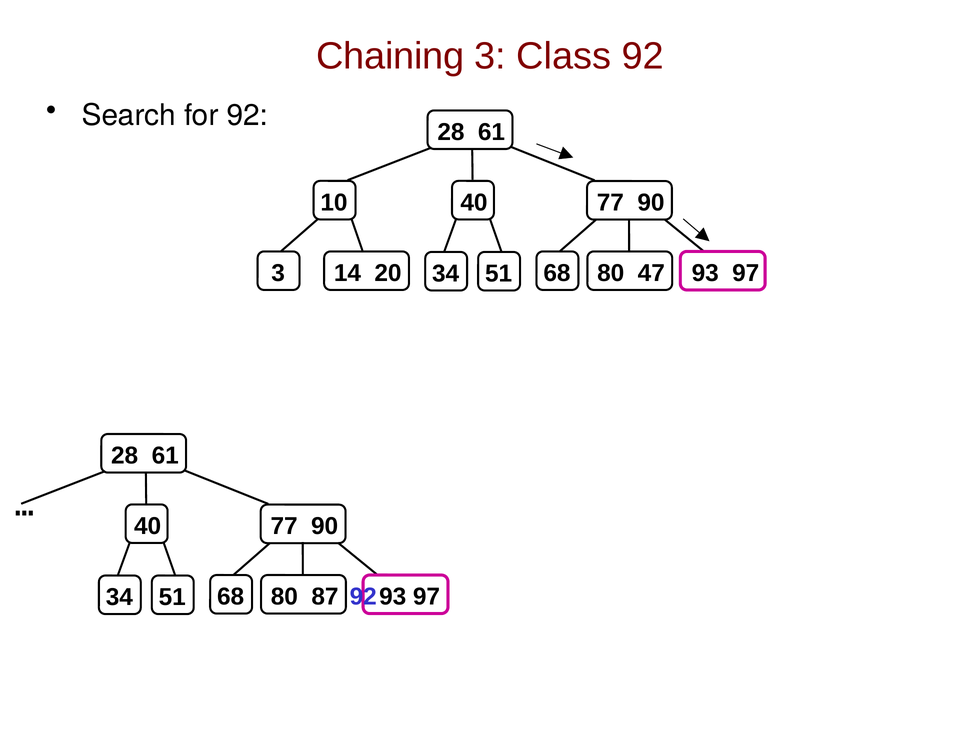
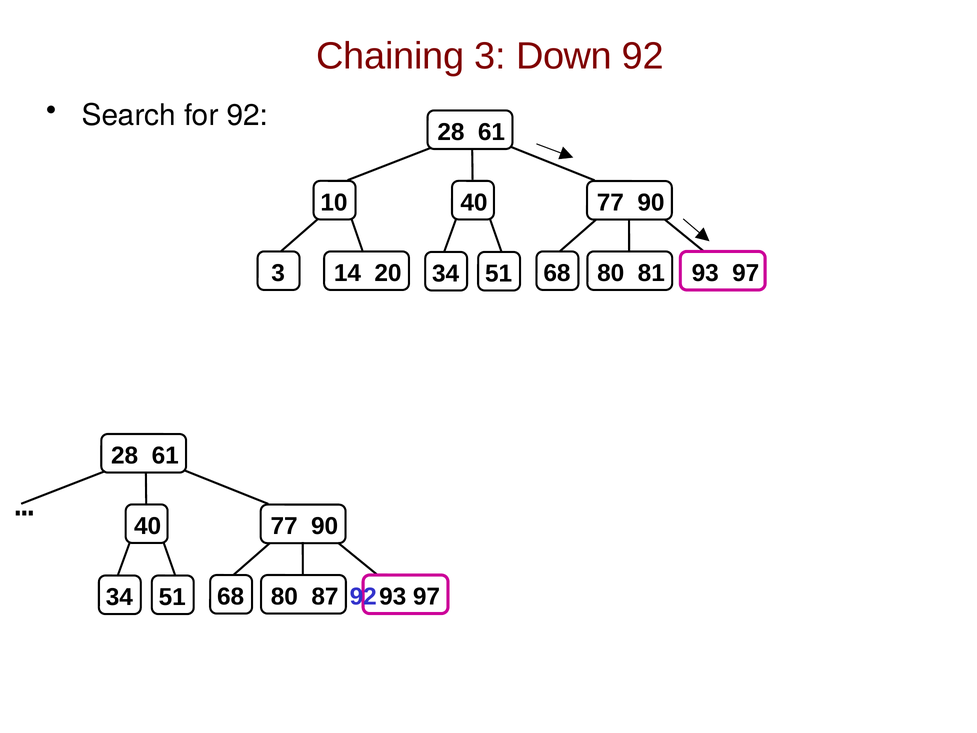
Class: Class -> Down (564, 56)
47: 47 -> 81 (651, 273)
